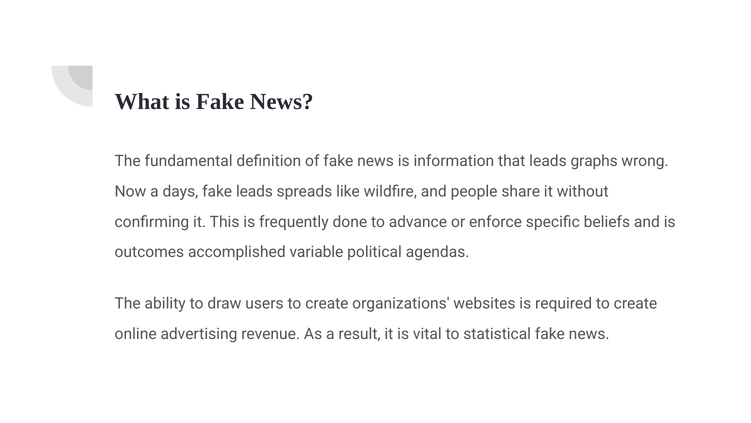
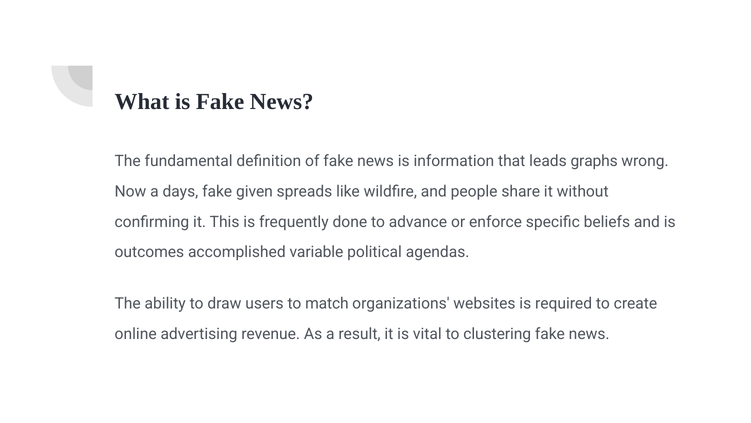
fake leads: leads -> given (254, 191)
users to create: create -> match (327, 303)
statistical: statistical -> clustering (497, 334)
